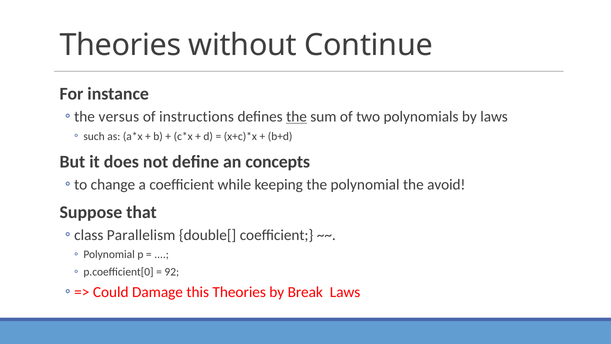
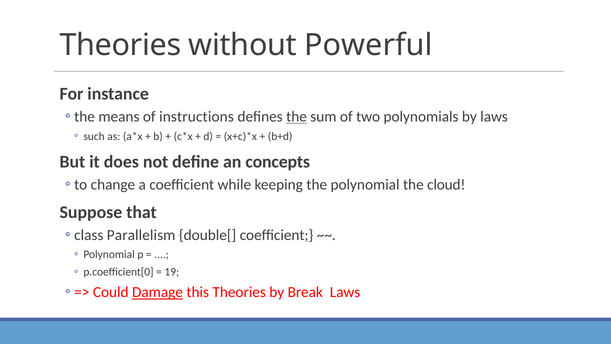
Continue: Continue -> Powerful (368, 45)
versus: versus -> means (119, 117)
avoid: avoid -> cloud (446, 184)
92: 92 -> 19 (172, 272)
Damage underline: none -> present (157, 292)
